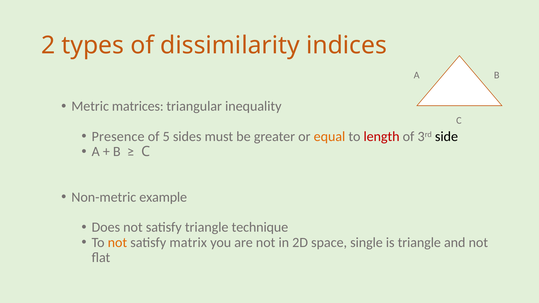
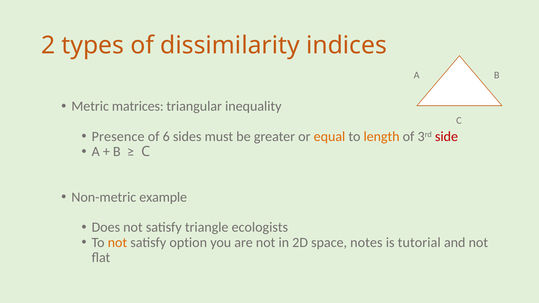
5: 5 -> 6 (166, 137)
length colour: red -> orange (382, 137)
side colour: black -> red (446, 137)
technique: technique -> ecologists (260, 227)
matrix: matrix -> option (188, 243)
single: single -> notes (366, 243)
is triangle: triangle -> tutorial (419, 243)
